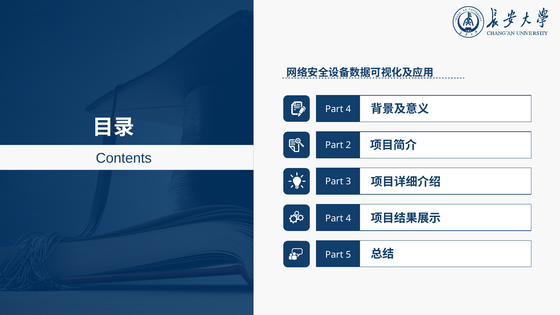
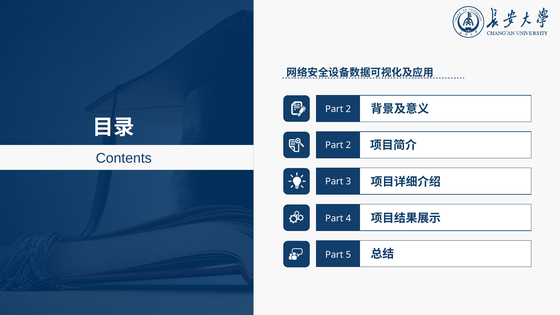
4: 4 -> 2 (348, 109)
